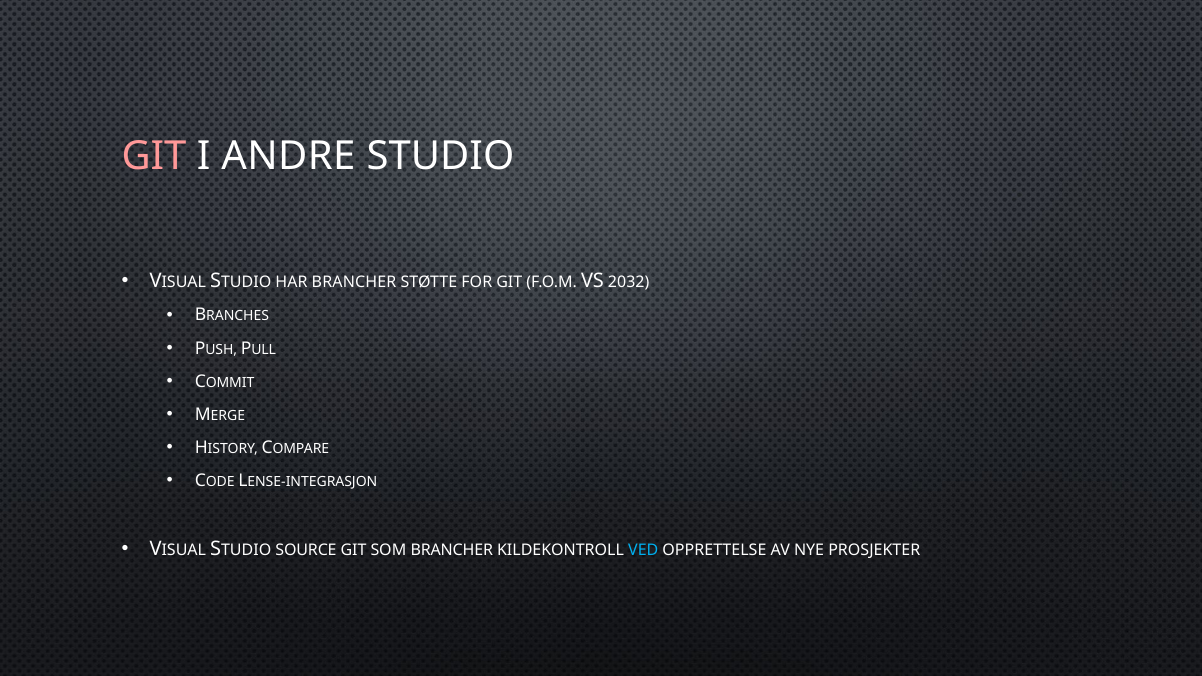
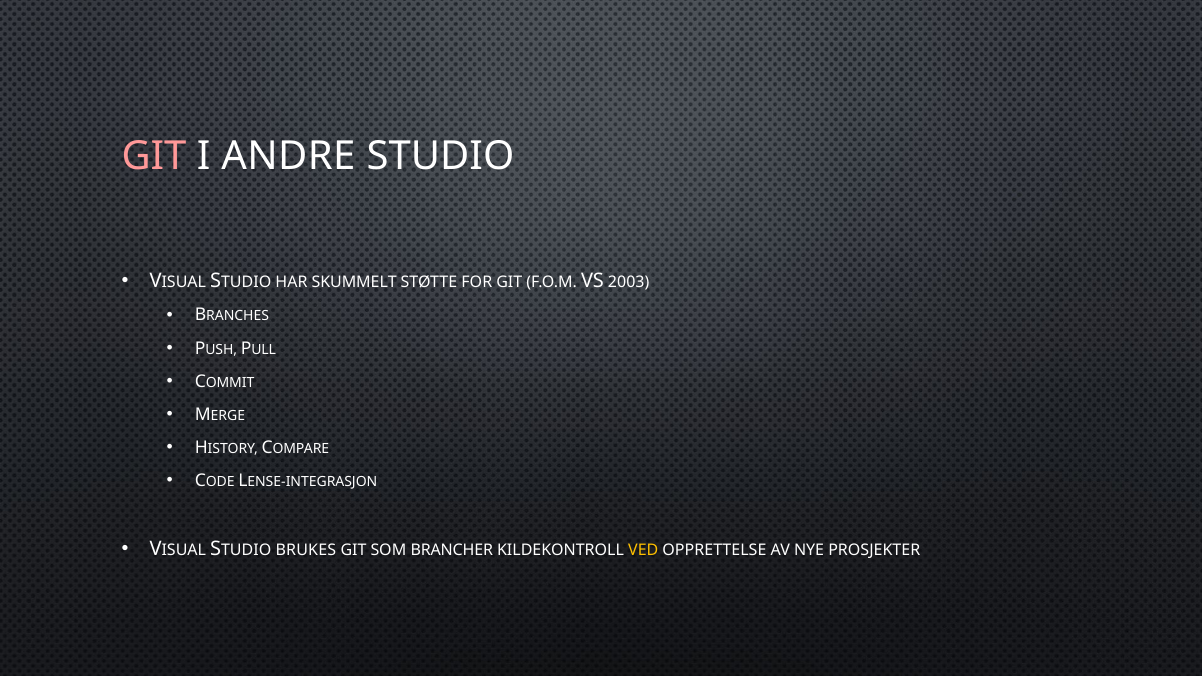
HAR BRANCHER: BRANCHER -> SKUMMELT (354, 282)
2032: 2032 -> 2003 (629, 282)
SOURCE: SOURCE -> BRUKES (306, 550)
VED colour: light blue -> yellow (643, 550)
